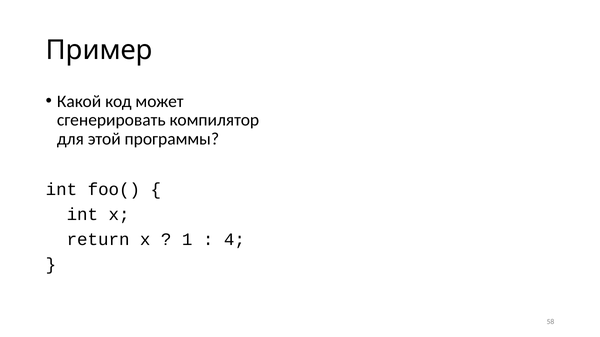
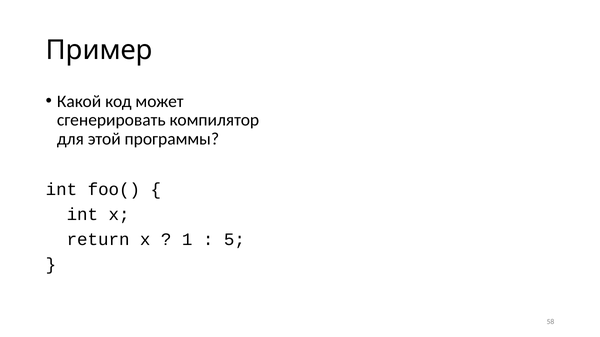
4: 4 -> 5 (234, 240)
